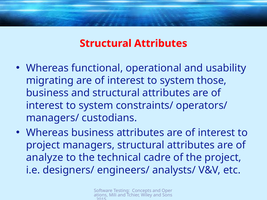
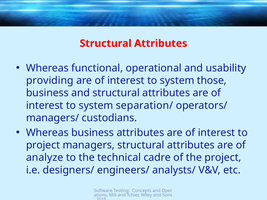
migrating: migrating -> providing (50, 81)
constraints/: constraints/ -> separation/ (145, 106)
